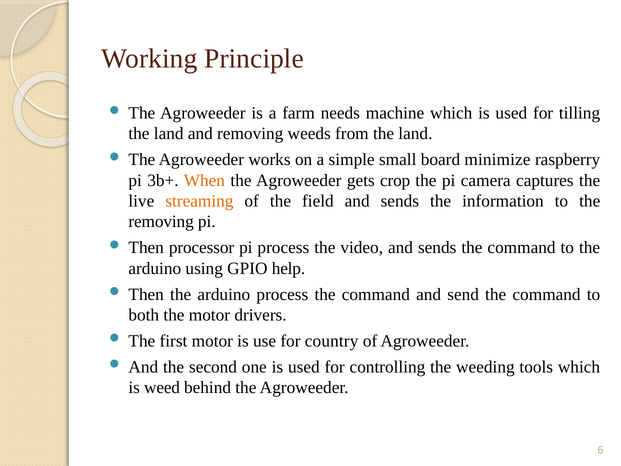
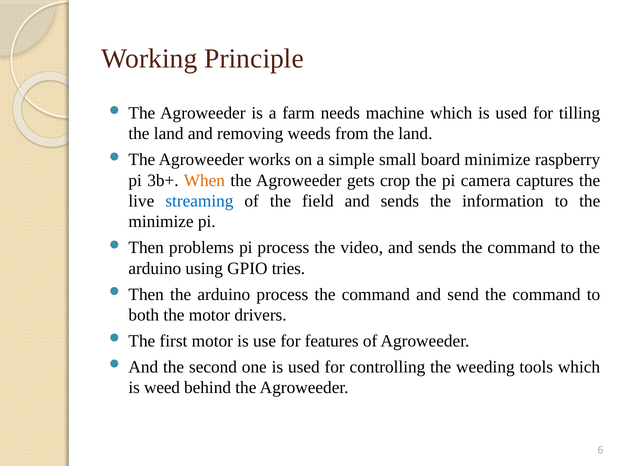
streaming colour: orange -> blue (199, 201)
removing: removing -> minimize (161, 222)
processor: processor -> problems (201, 248)
help: help -> tries (288, 268)
country: country -> features (332, 341)
